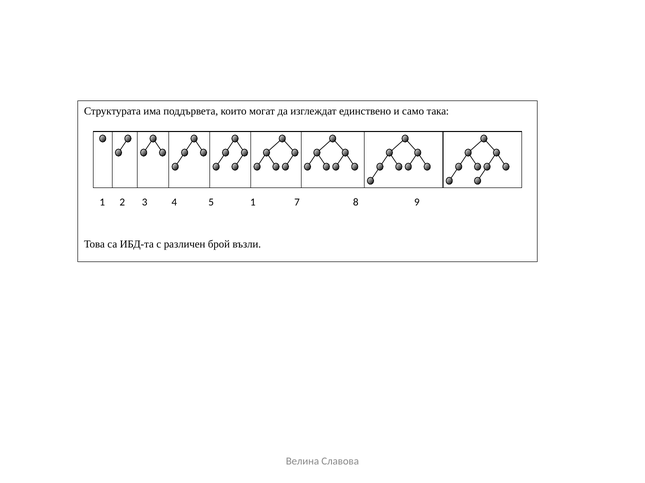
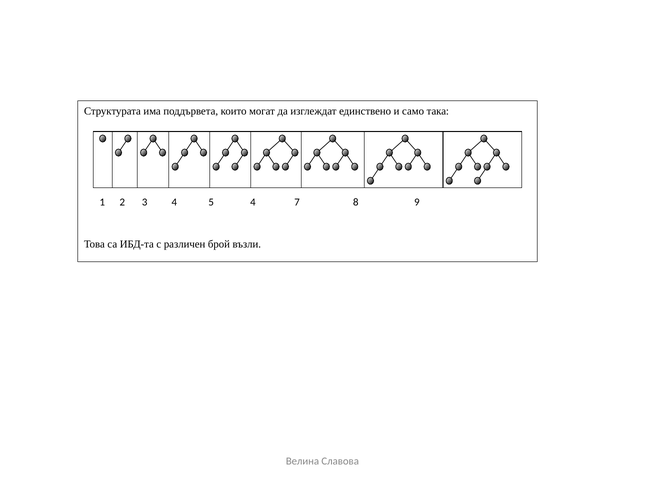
5 1: 1 -> 4 (253, 203)
